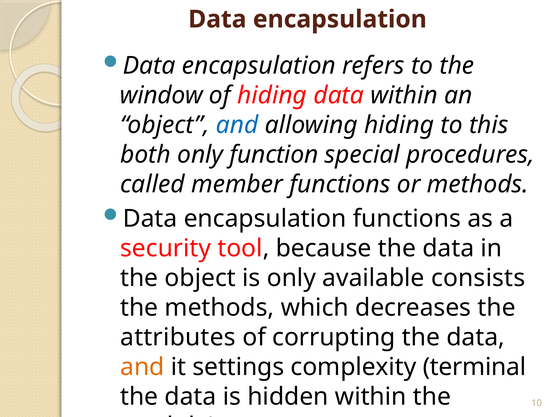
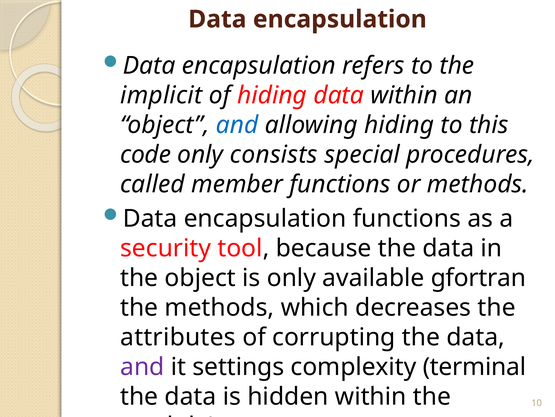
window: window -> implicit (161, 95)
both: both -> code (146, 154)
function: function -> consists (274, 154)
consists: consists -> gfortran (478, 277)
and colour: orange -> purple (142, 366)
